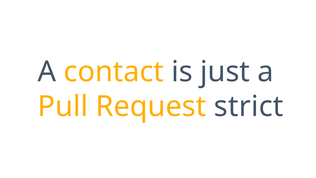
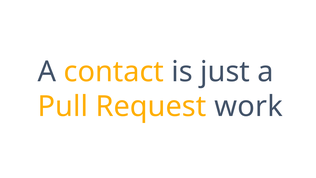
strict: strict -> work (249, 106)
